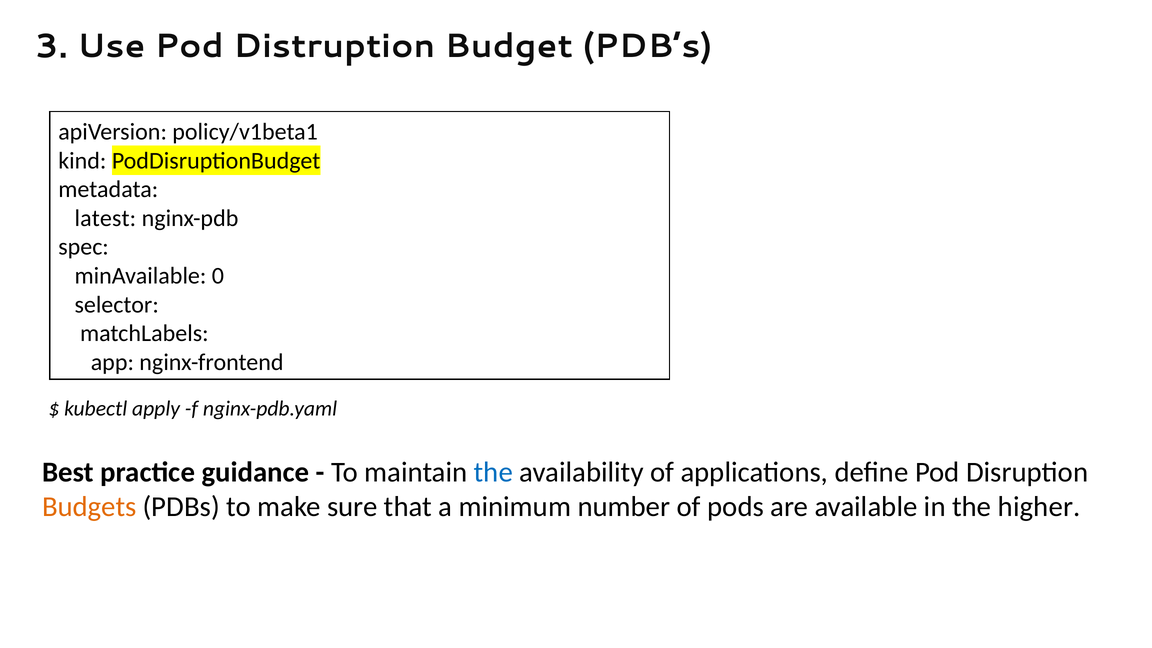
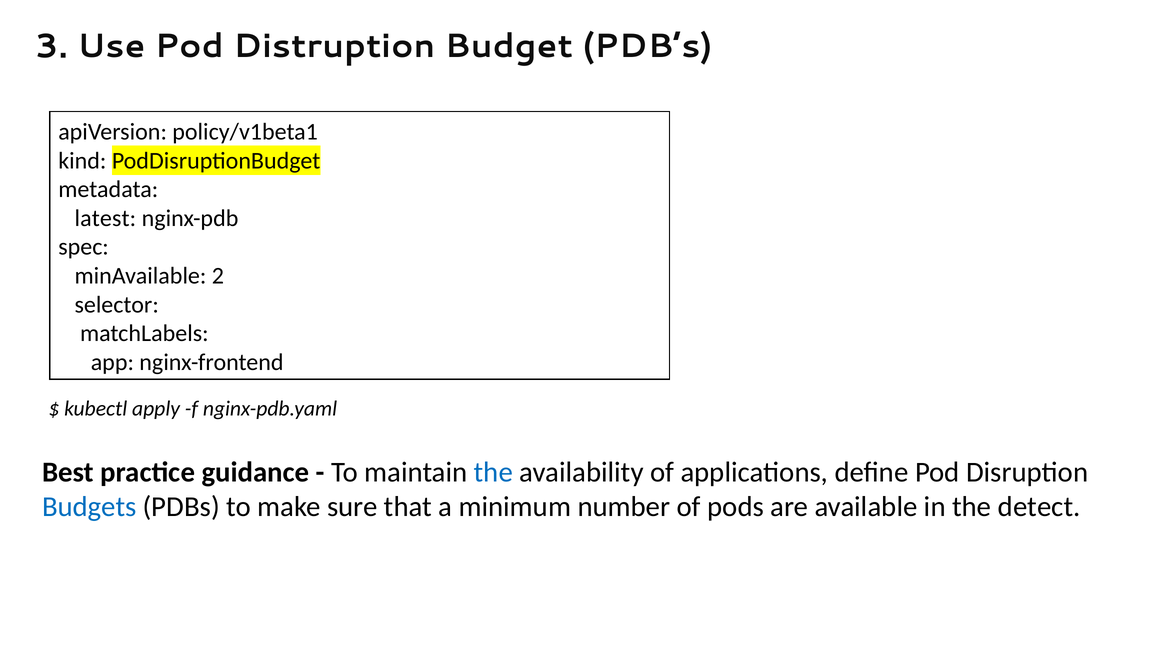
0: 0 -> 2 (218, 276)
Budgets colour: orange -> blue (89, 507)
higher: higher -> detect (1039, 507)
